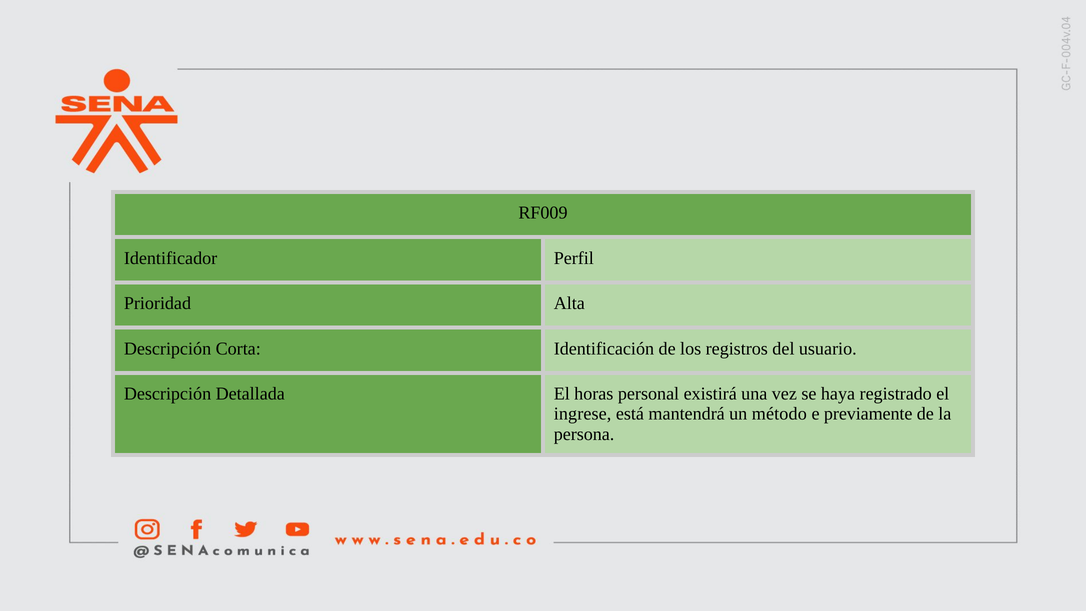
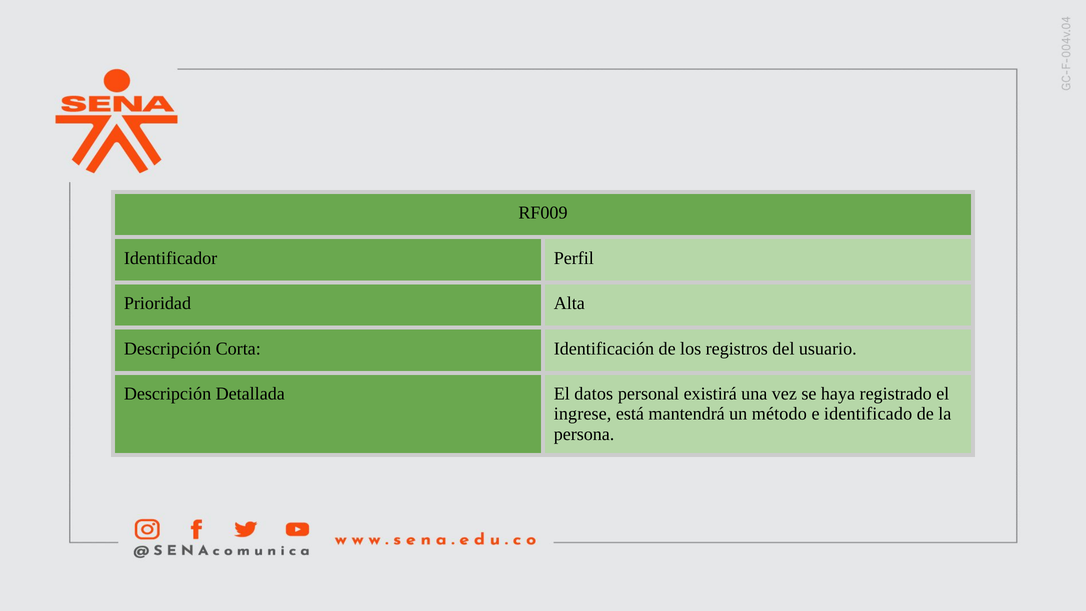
horas: horas -> datos (594, 394)
previamente: previamente -> identificado (868, 414)
